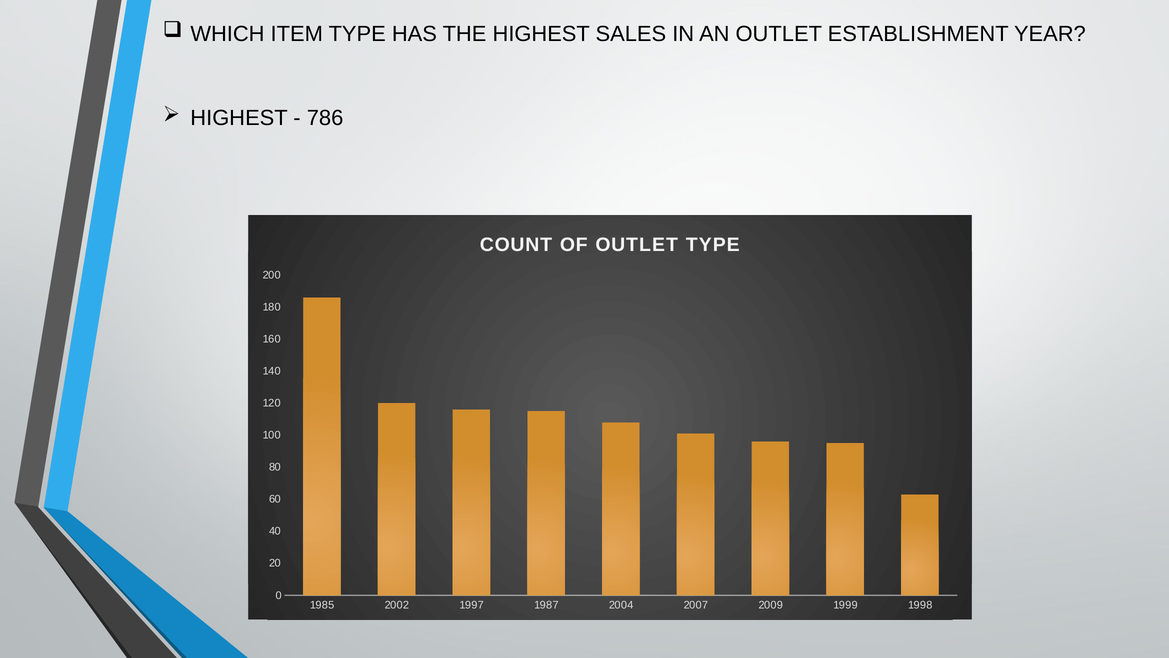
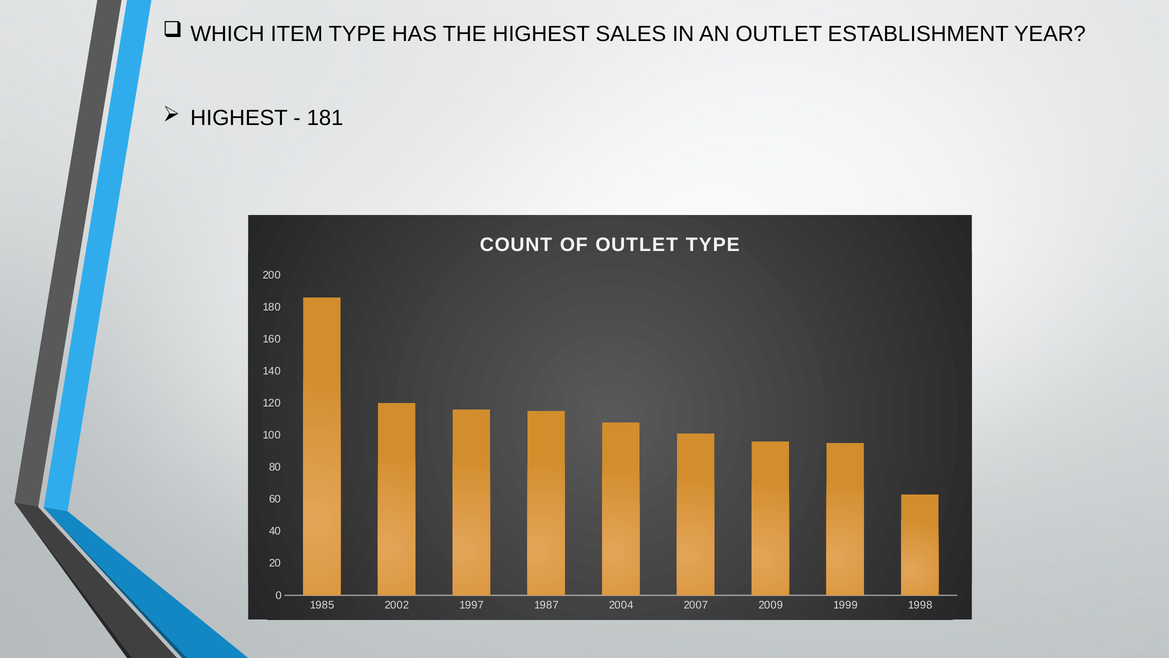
786: 786 -> 181 (325, 118)
